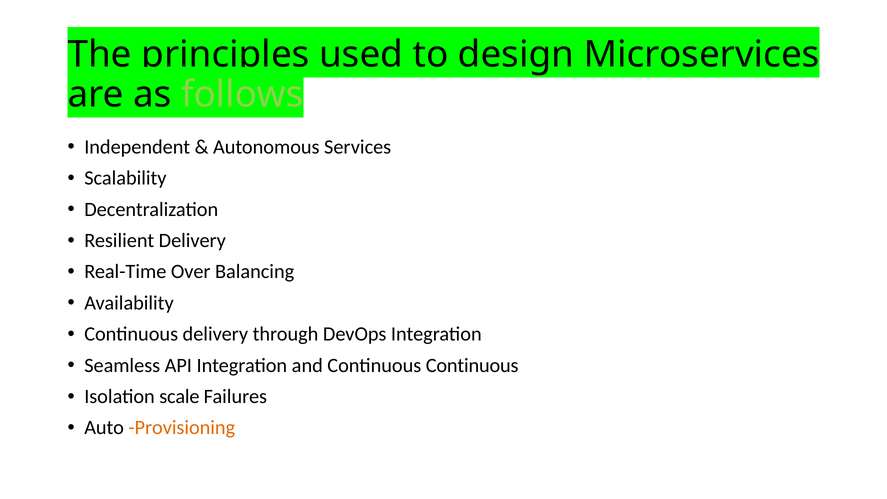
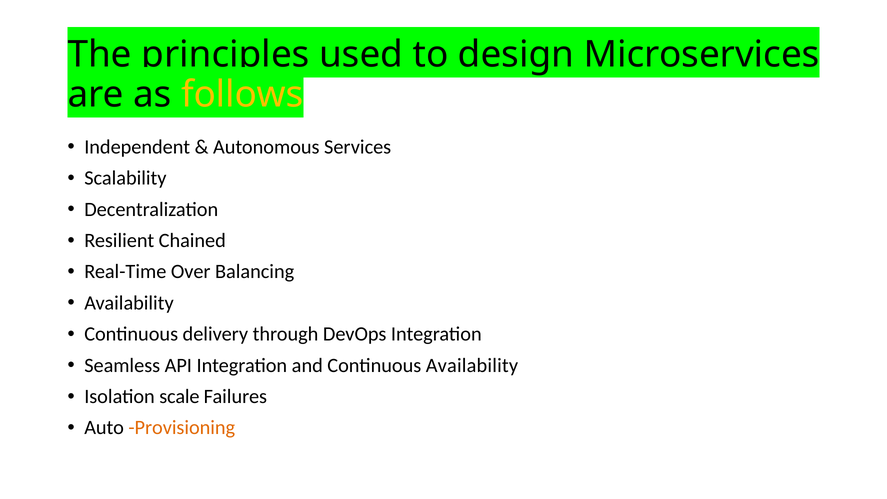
follows colour: light green -> yellow (242, 94)
Resilient Delivery: Delivery -> Chained (192, 241)
Continuous Continuous: Continuous -> Availability (472, 365)
